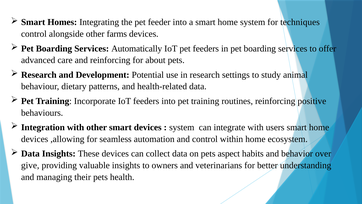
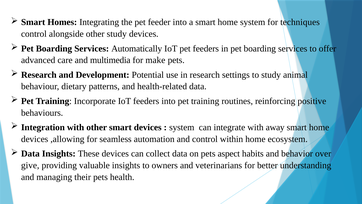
other farms: farms -> study (117, 34)
and reinforcing: reinforcing -> multimedia (110, 60)
about: about -> make (155, 60)
users: users -> away (275, 127)
